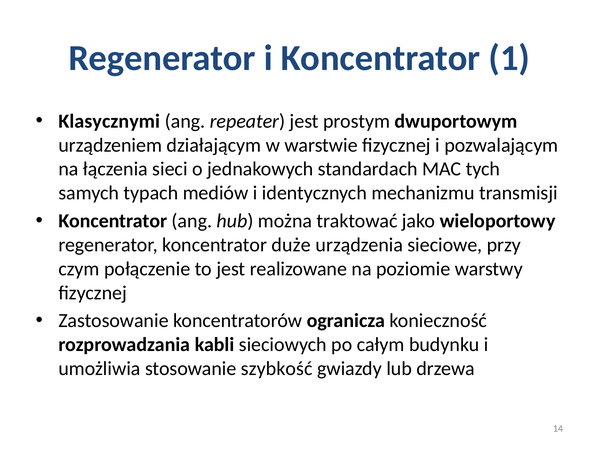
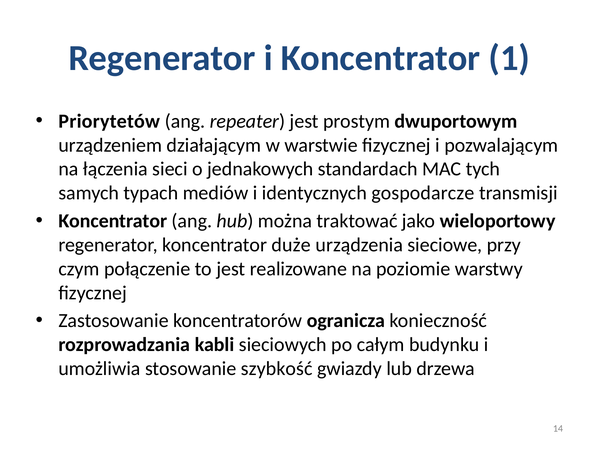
Klasycznymi: Klasycznymi -> Priorytetów (109, 121)
mechanizmu: mechanizmu -> gospodarcze (423, 193)
